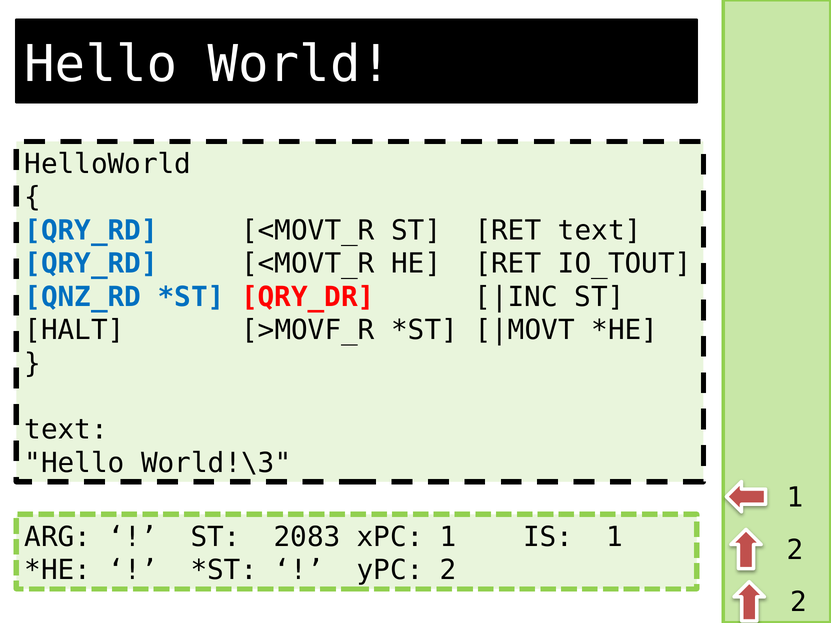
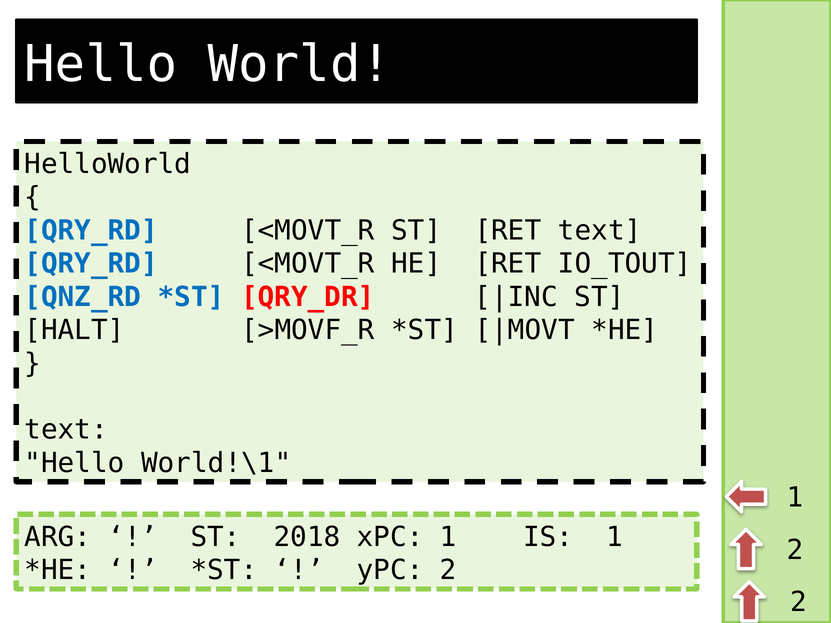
World!\3: World!\3 -> World!\1 (216, 463)
2083: 2083 -> 2018 (307, 537)
